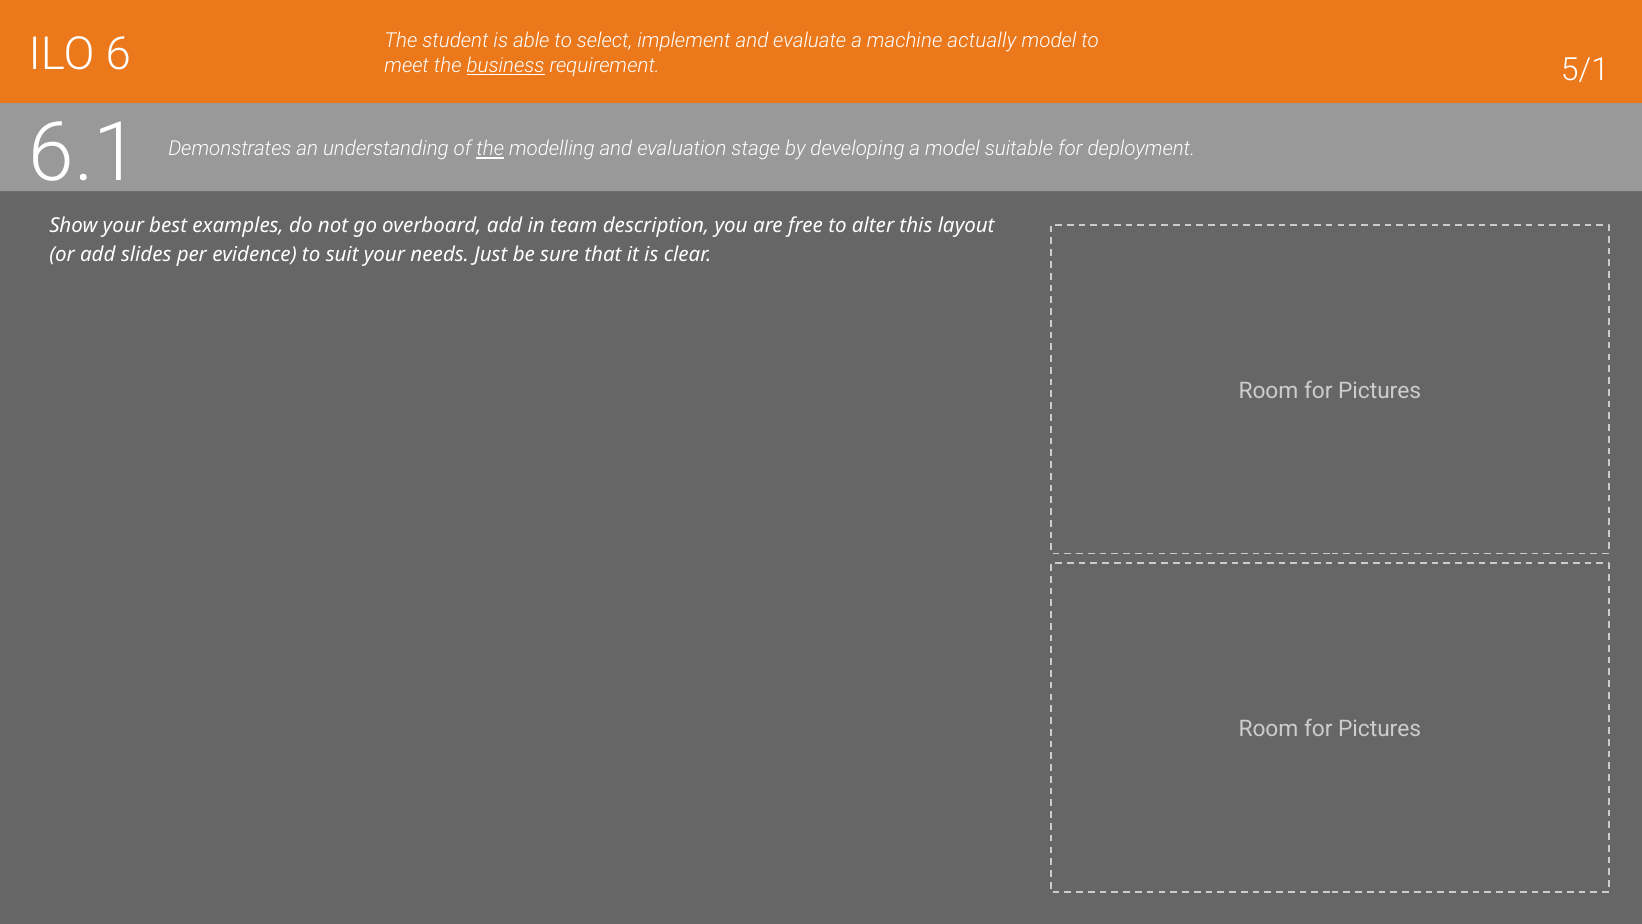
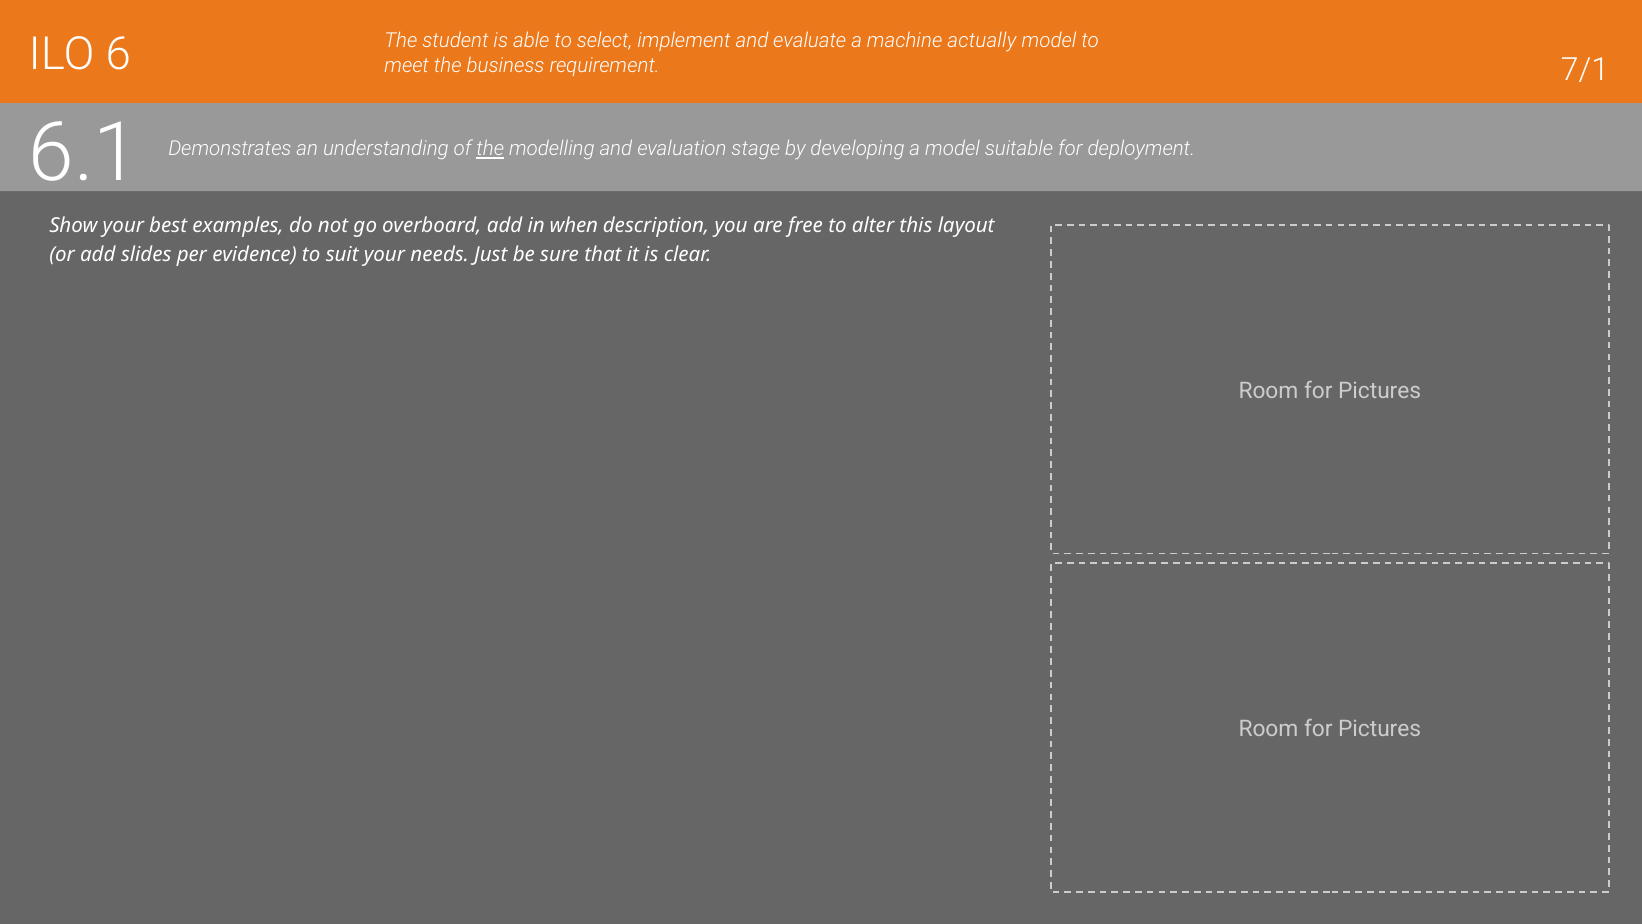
5/1: 5/1 -> 7/1 (1585, 70)
business underline: present -> none (506, 65)
team: team -> when (574, 226)
